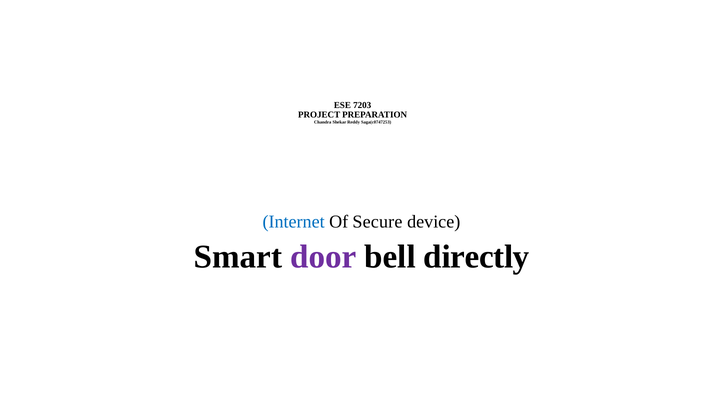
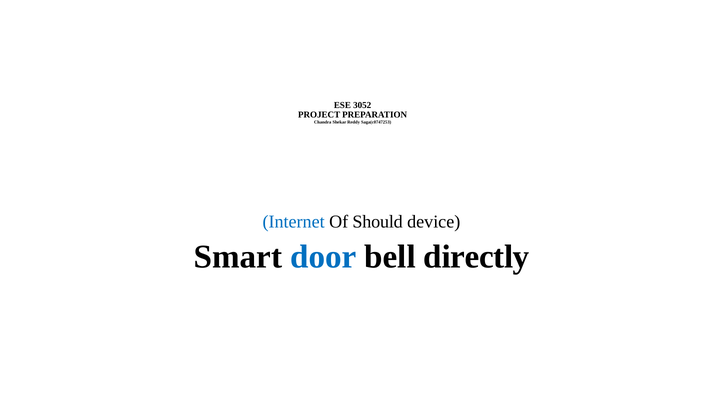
7203: 7203 -> 3052 (362, 105)
Secure: Secure -> Should (378, 221)
door colour: purple -> blue (323, 256)
